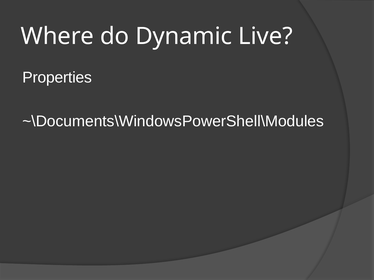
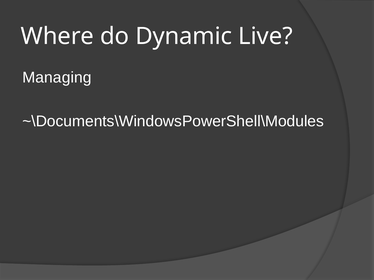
Properties: Properties -> Managing (57, 78)
